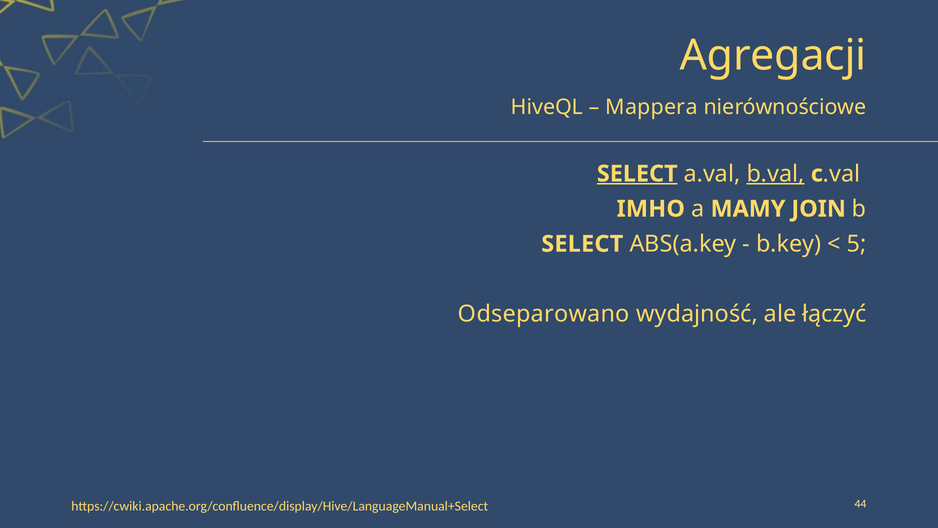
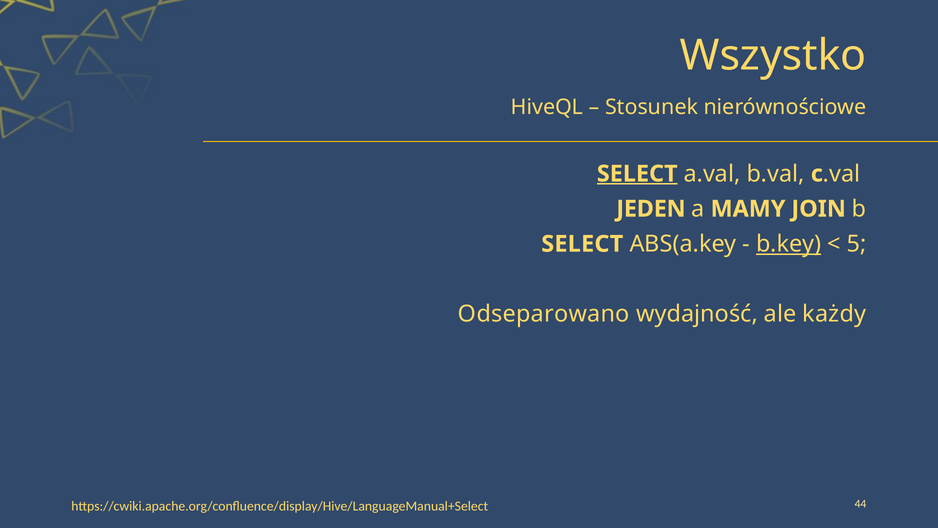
Agregacji: Agregacji -> Wszystko (773, 55)
Mappera: Mappera -> Stosunek (652, 107)
b.val underline: present -> none (776, 174)
IMHO: IMHO -> JEDEN (651, 209)
b.key underline: none -> present (789, 244)
łączyć: łączyć -> każdy (834, 314)
